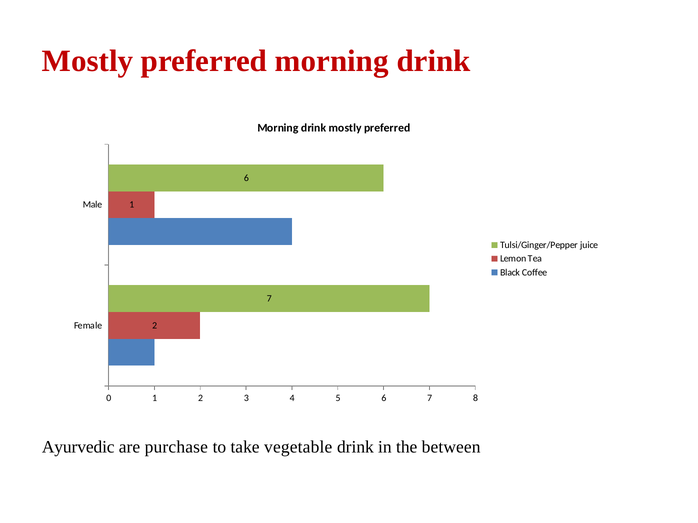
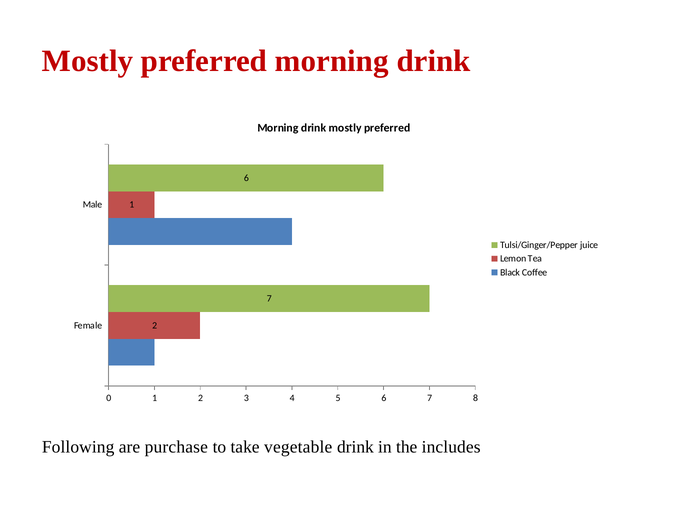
Ayurvedic: Ayurvedic -> Following (78, 447)
between: between -> includes (451, 447)
